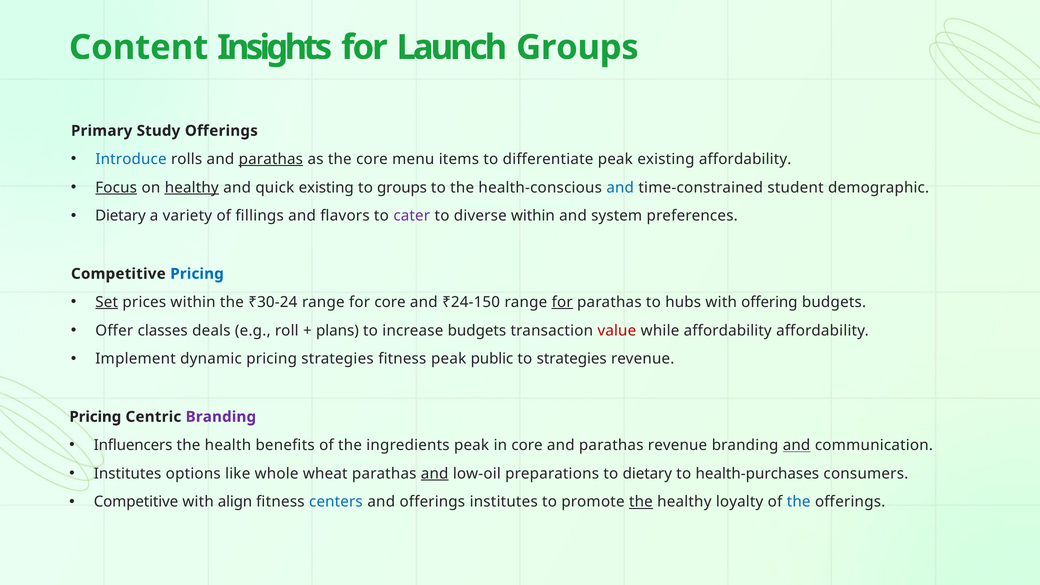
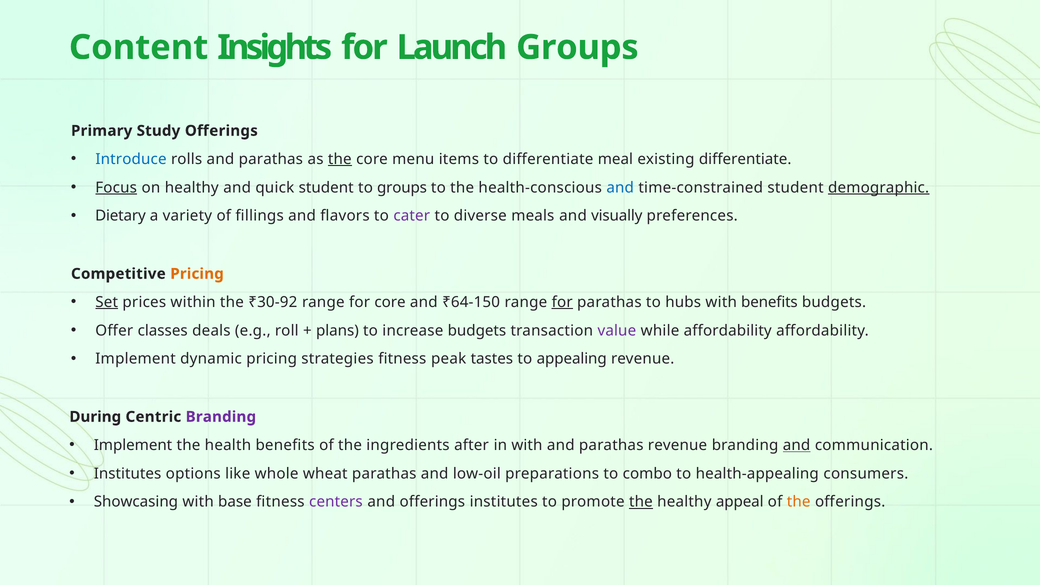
parathas underline: present -> none (271, 159)
the underline: none -> present (340, 159)
differentiate peak: peak -> meal (615, 159)
existing affordability: affordability -> differentiate (745, 159)
healthy underline: present -> none (192, 188)
quick existing: existing -> student (326, 188)
demographic underline: none -> present (879, 188)
diverse within: within -> meals (533, 216)
system: system -> visually (617, 216)
Pricing colour: blue -> orange (197, 274)
₹30-24: ₹30-24 -> ₹30-92 (273, 302)
₹24-150: ₹24-150 -> ₹64-150 (471, 302)
with offering: offering -> benefits (769, 302)
value colour: red -> purple (617, 331)
public: public -> tastes (492, 359)
to strategies: strategies -> appealing (572, 359)
Pricing: Pricing -> During (95, 417)
Influencers: Influencers -> Implement (133, 445)
ingredients peak: peak -> after (472, 445)
in core: core -> with (527, 445)
and underline: present -> none (435, 474)
to dietary: dietary -> combo (647, 474)
health-purchases: health-purchases -> health-appealing (757, 474)
Competitive: Competitive -> Showcasing (136, 502)
align: align -> base (235, 502)
centers colour: blue -> purple (336, 502)
loyalty: loyalty -> appeal (740, 502)
the colour: blue -> orange (799, 502)
